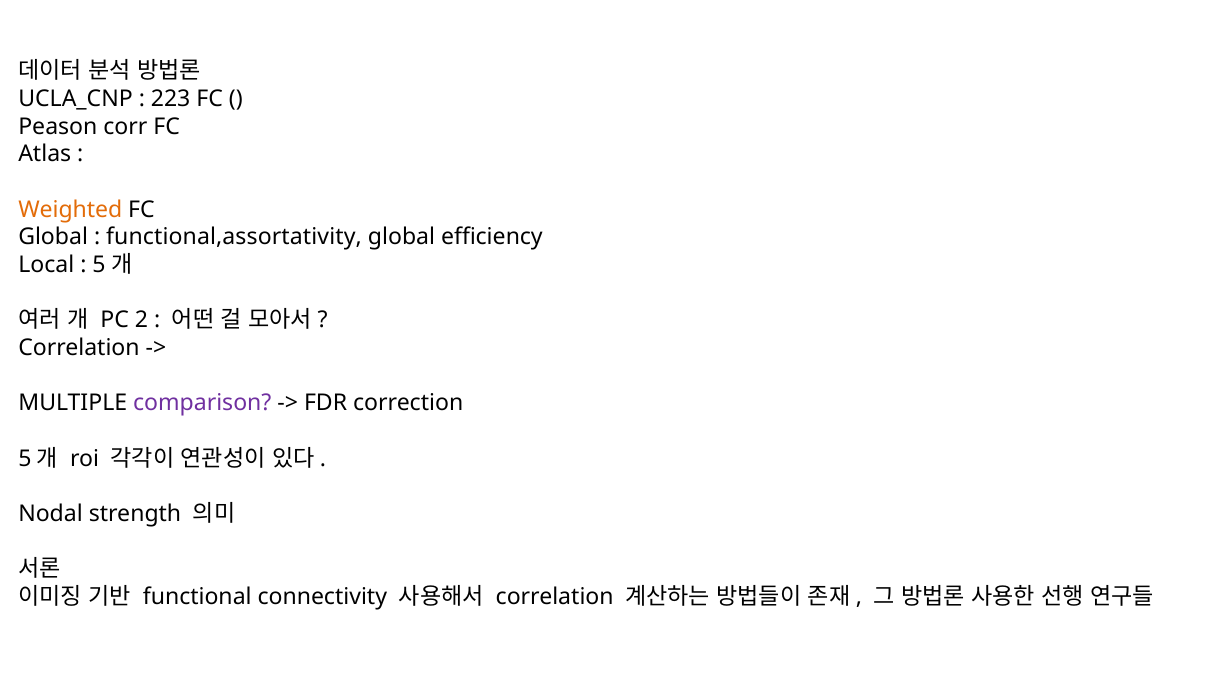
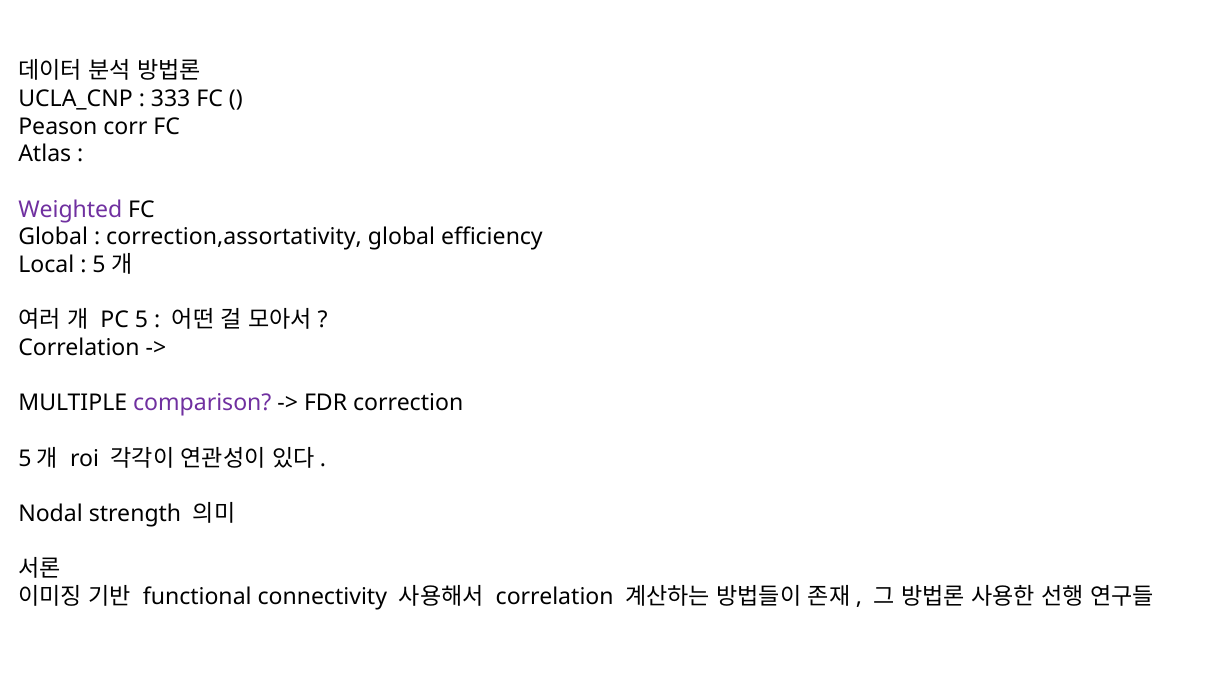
223: 223 -> 333 (171, 99)
Weighted colour: orange -> purple (70, 209)
functional,assortativity: functional,assortativity -> correction,assortativity (234, 237)
2: 2 -> 5 (141, 320)
